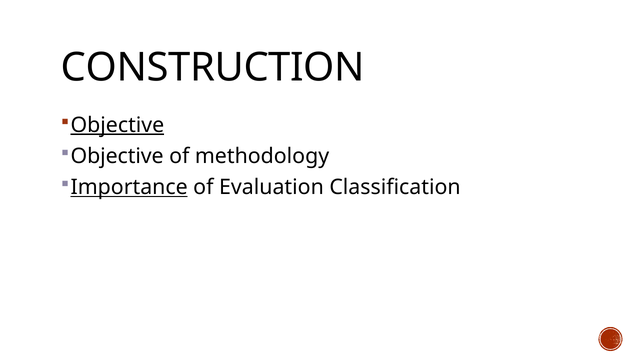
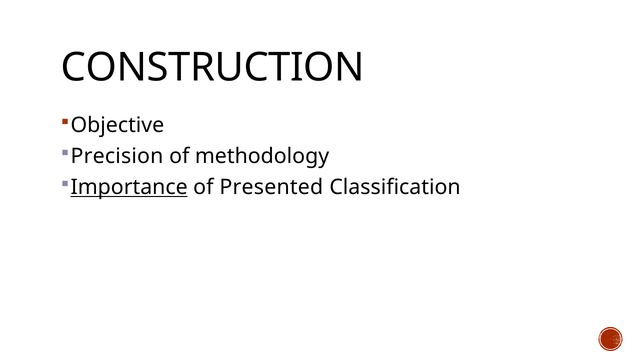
Objective underline: present -> none (117, 125)
Objective: Objective -> Precision (117, 156)
Evaluation: Evaluation -> Presented (271, 187)
